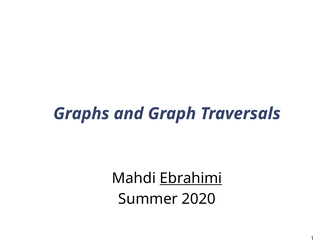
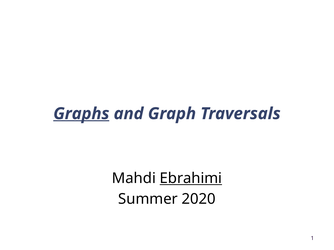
Graphs underline: none -> present (81, 114)
